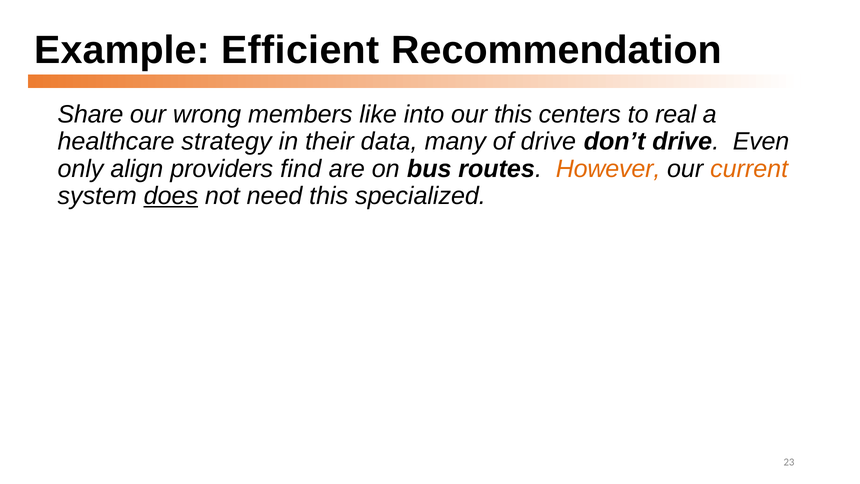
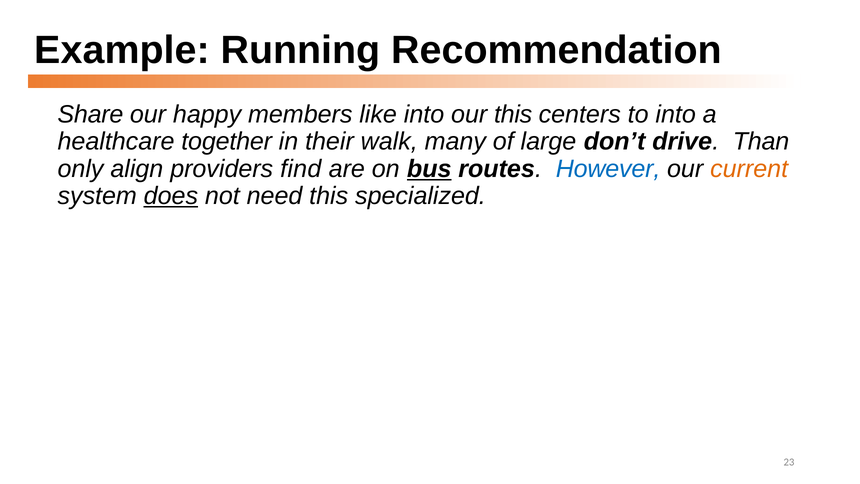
Efficient: Efficient -> Running (300, 50)
wrong: wrong -> happy (207, 114)
to real: real -> into (676, 114)
strategy: strategy -> together (227, 142)
data: data -> walk (389, 142)
of drive: drive -> large (548, 142)
Even: Even -> Than (761, 142)
bus underline: none -> present (429, 169)
However colour: orange -> blue (608, 169)
